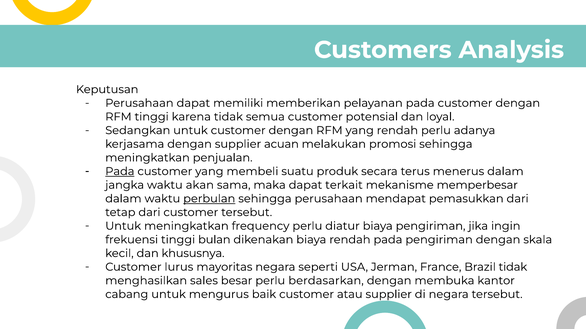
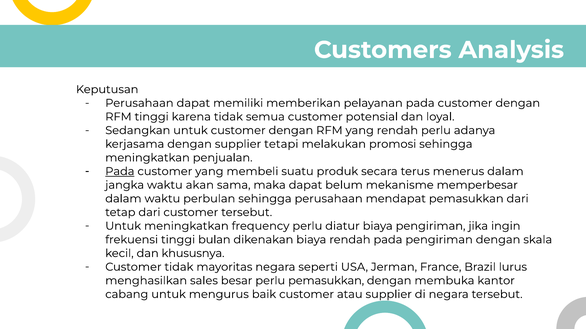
acuan: acuan -> tetapi (281, 144)
terkait: terkait -> belum (344, 185)
perbulan underline: present -> none (209, 199)
Customer lurus: lurus -> tidak (179, 267)
Brazil tidak: tidak -> lurus (513, 267)
perlu berdasarkan: berdasarkan -> pemasukkan (326, 281)
